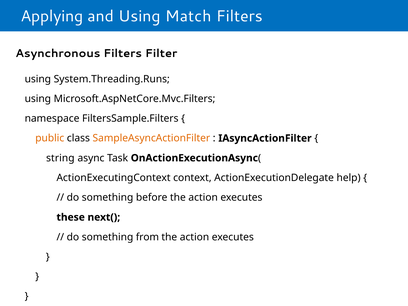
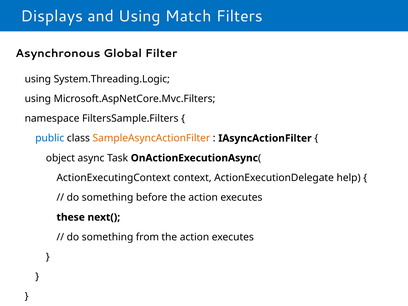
Applying: Applying -> Displays (52, 16)
Asynchronous Filters: Filters -> Global (123, 53)
System.Threading.Runs: System.Threading.Runs -> System.Threading.Logic (112, 79)
public colour: orange -> blue (50, 138)
string: string -> object (60, 158)
